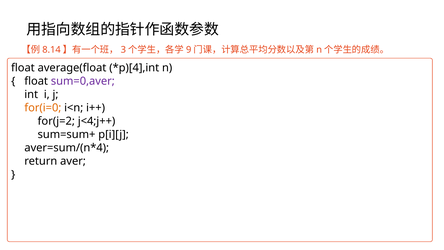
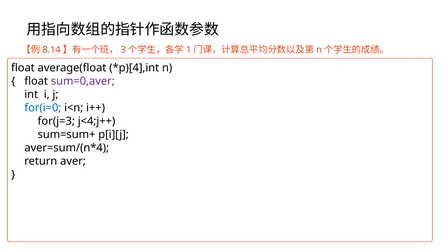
9: 9 -> 1 (189, 50)
for(i=0 colour: orange -> blue (43, 108)
for(j=2: for(j=2 -> for(j=3 (56, 121)
